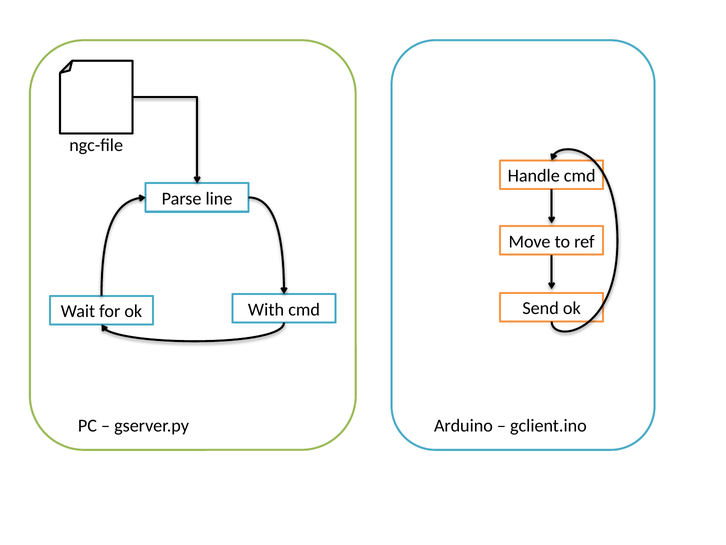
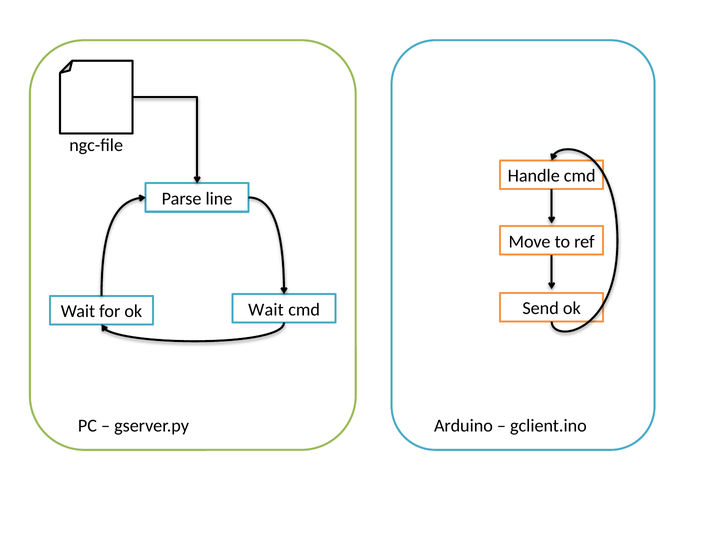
With: With -> Wait (266, 309)
